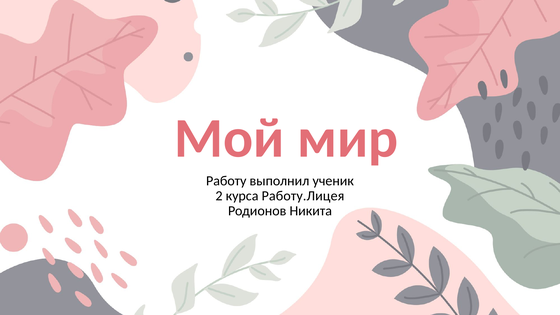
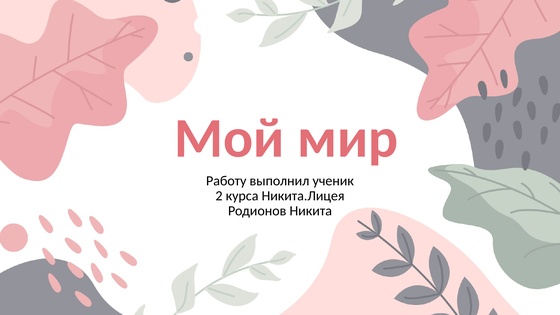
Работу.Лицея: Работу.Лицея -> Никита.Лицея (303, 196)
